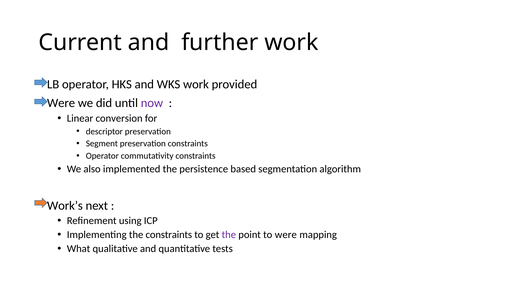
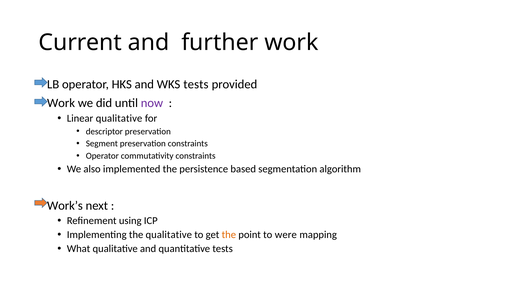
WKS work: work -> tests (196, 84)
Were: Were -> Work (61, 103)
Linear conversion: conversion -> qualitative (119, 118)
the constraints: constraints -> qualitative (169, 235)
the colour: purple -> orange (229, 235)
